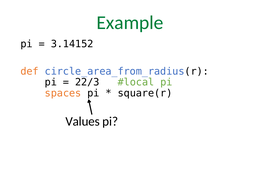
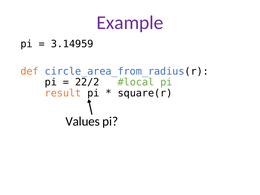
Example colour: green -> purple (130, 23)
3.14152: 3.14152 -> 3.14959 (72, 44)
22/3: 22/3 -> 22/2 (87, 82)
spaces: spaces -> result (63, 93)
